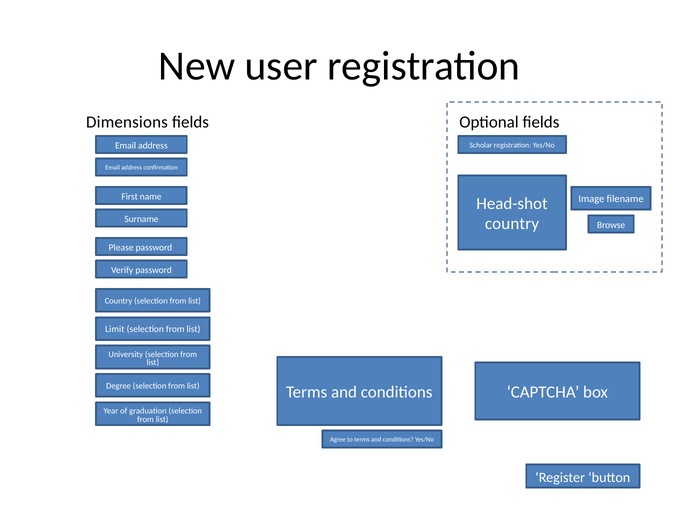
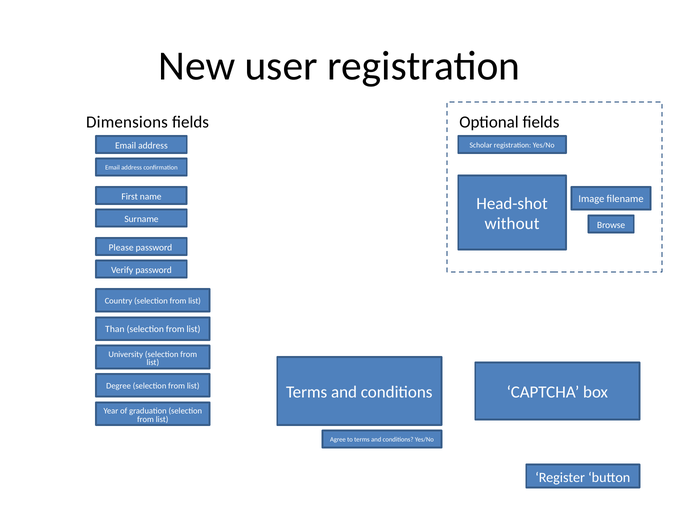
country: country -> without (512, 224)
Limit: Limit -> Than (115, 329)
